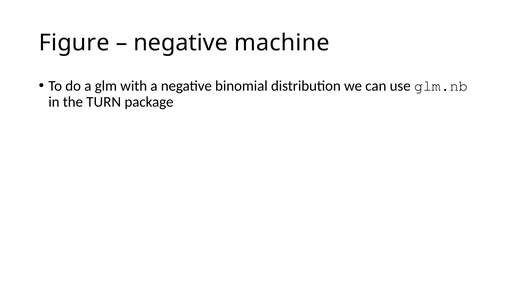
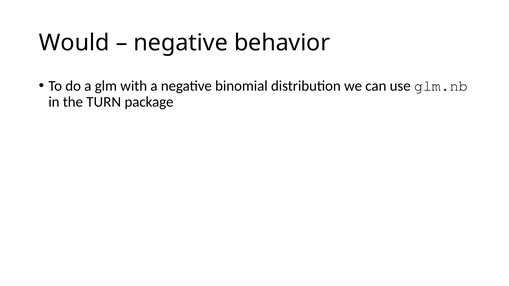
Figure: Figure -> Would (74, 43)
machine: machine -> behavior (282, 43)
